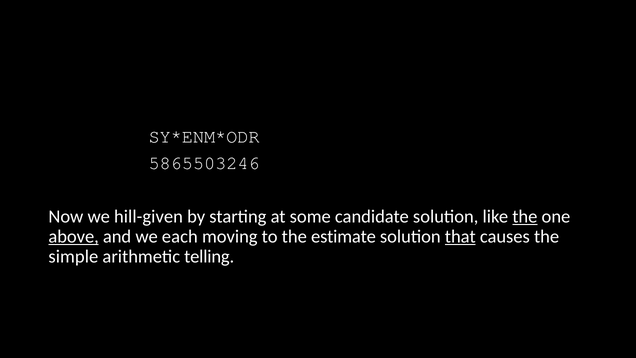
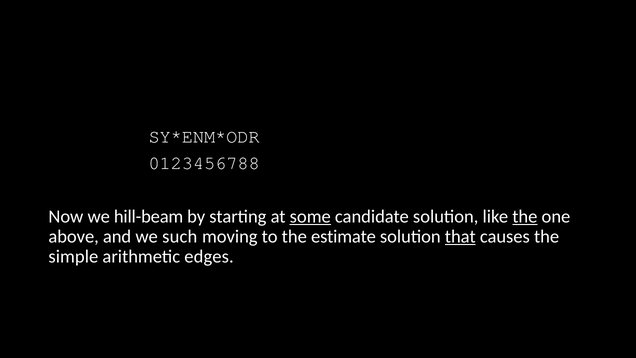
5865503246: 5865503246 -> 0123456788 (204, 163)
hill-given: hill-given -> hill-beam (149, 216)
some underline: none -> present (310, 216)
above underline: present -> none (74, 236)
each: each -> such (180, 236)
telling: telling -> edges (209, 257)
